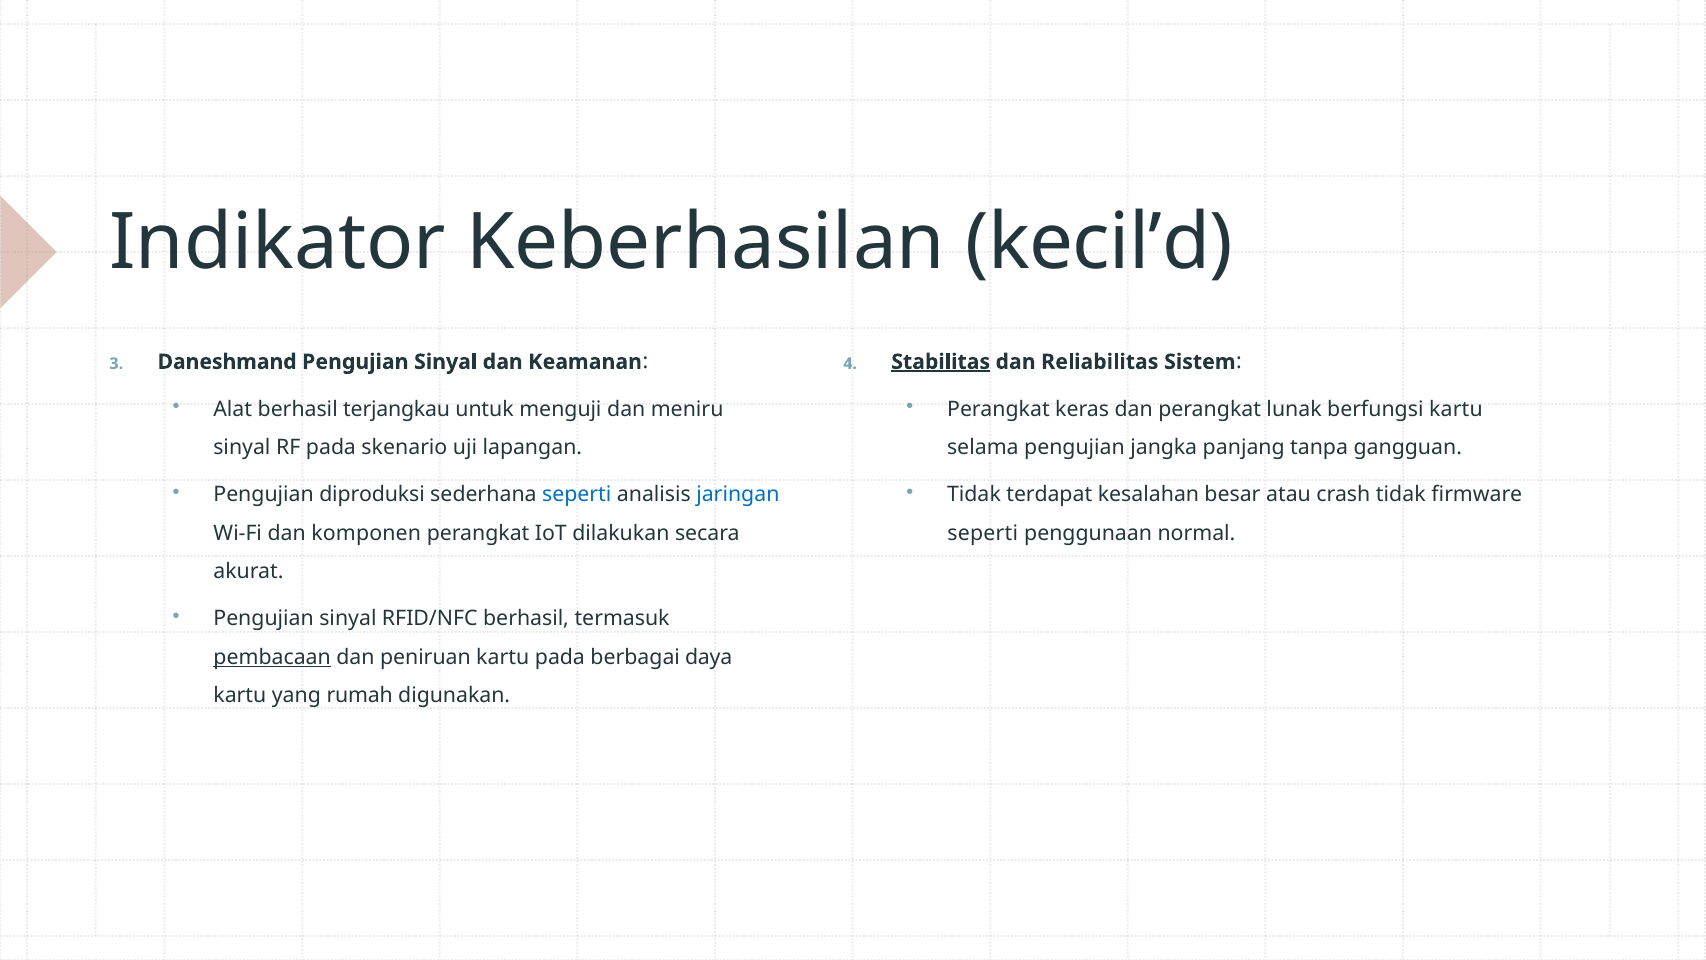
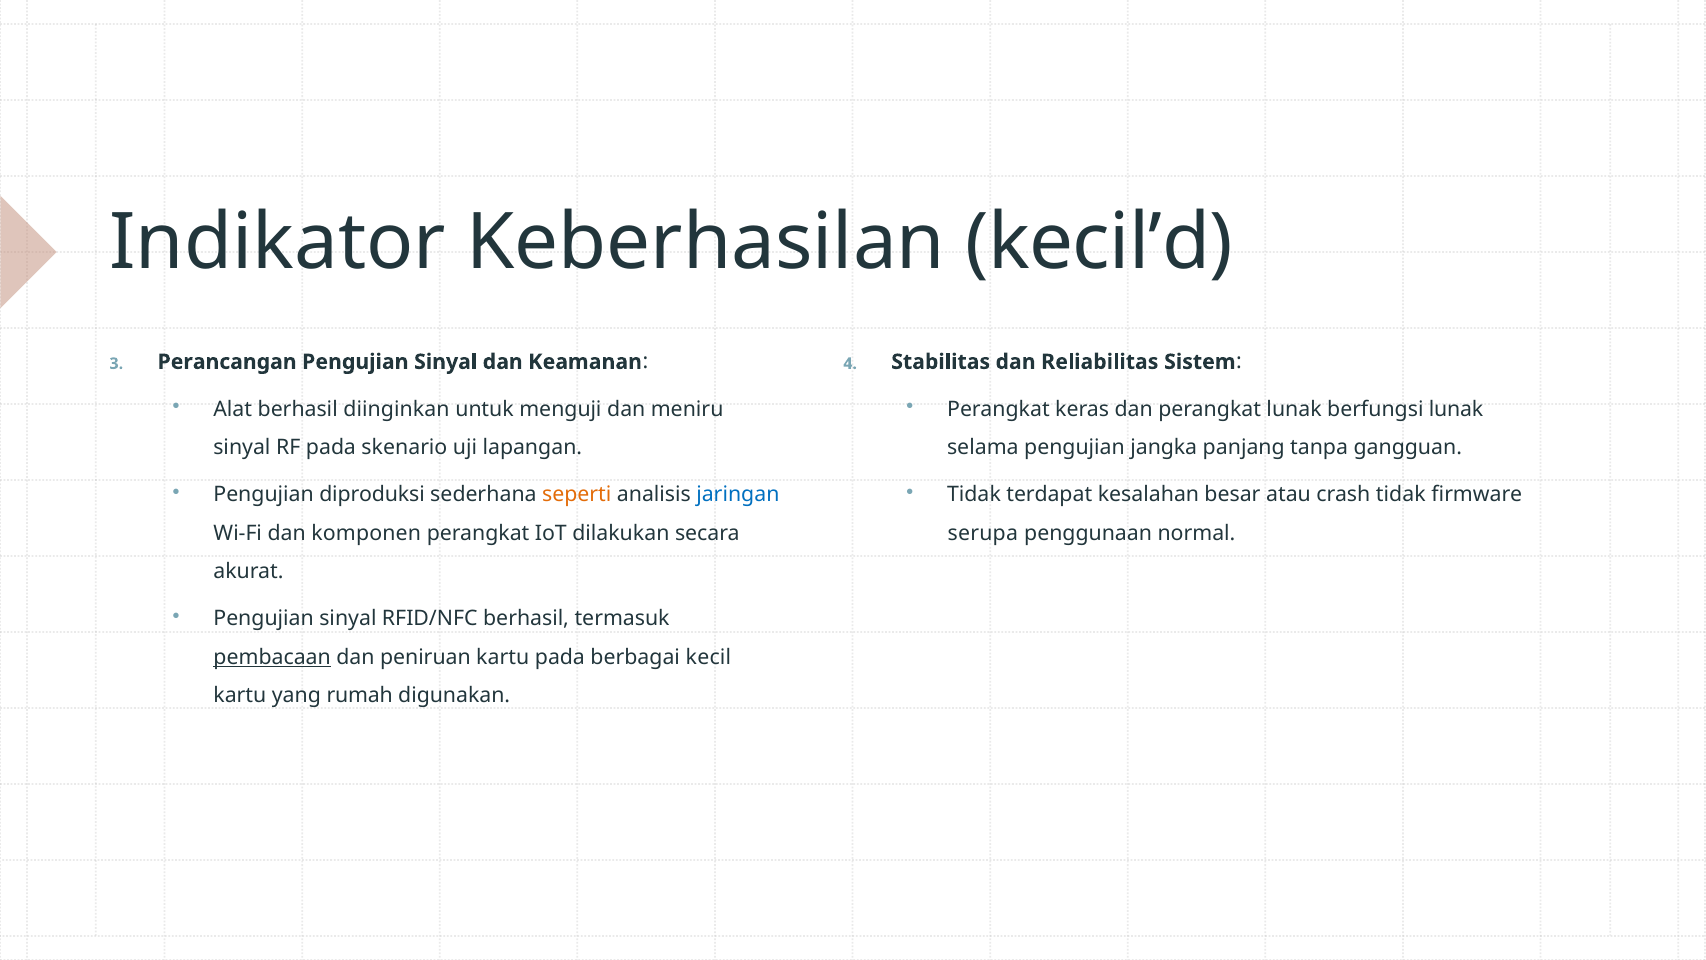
Daneshmand: Daneshmand -> Perancangan (227, 362)
Stabilitas underline: present -> none (941, 362)
terjangkau: terjangkau -> diinginkan (396, 409)
berfungsi kartu: kartu -> lunak (1456, 409)
seperti colour: blue -> orange (577, 495)
seperti: seperti -> serupa (983, 533)
daya: daya -> kecil (708, 657)
